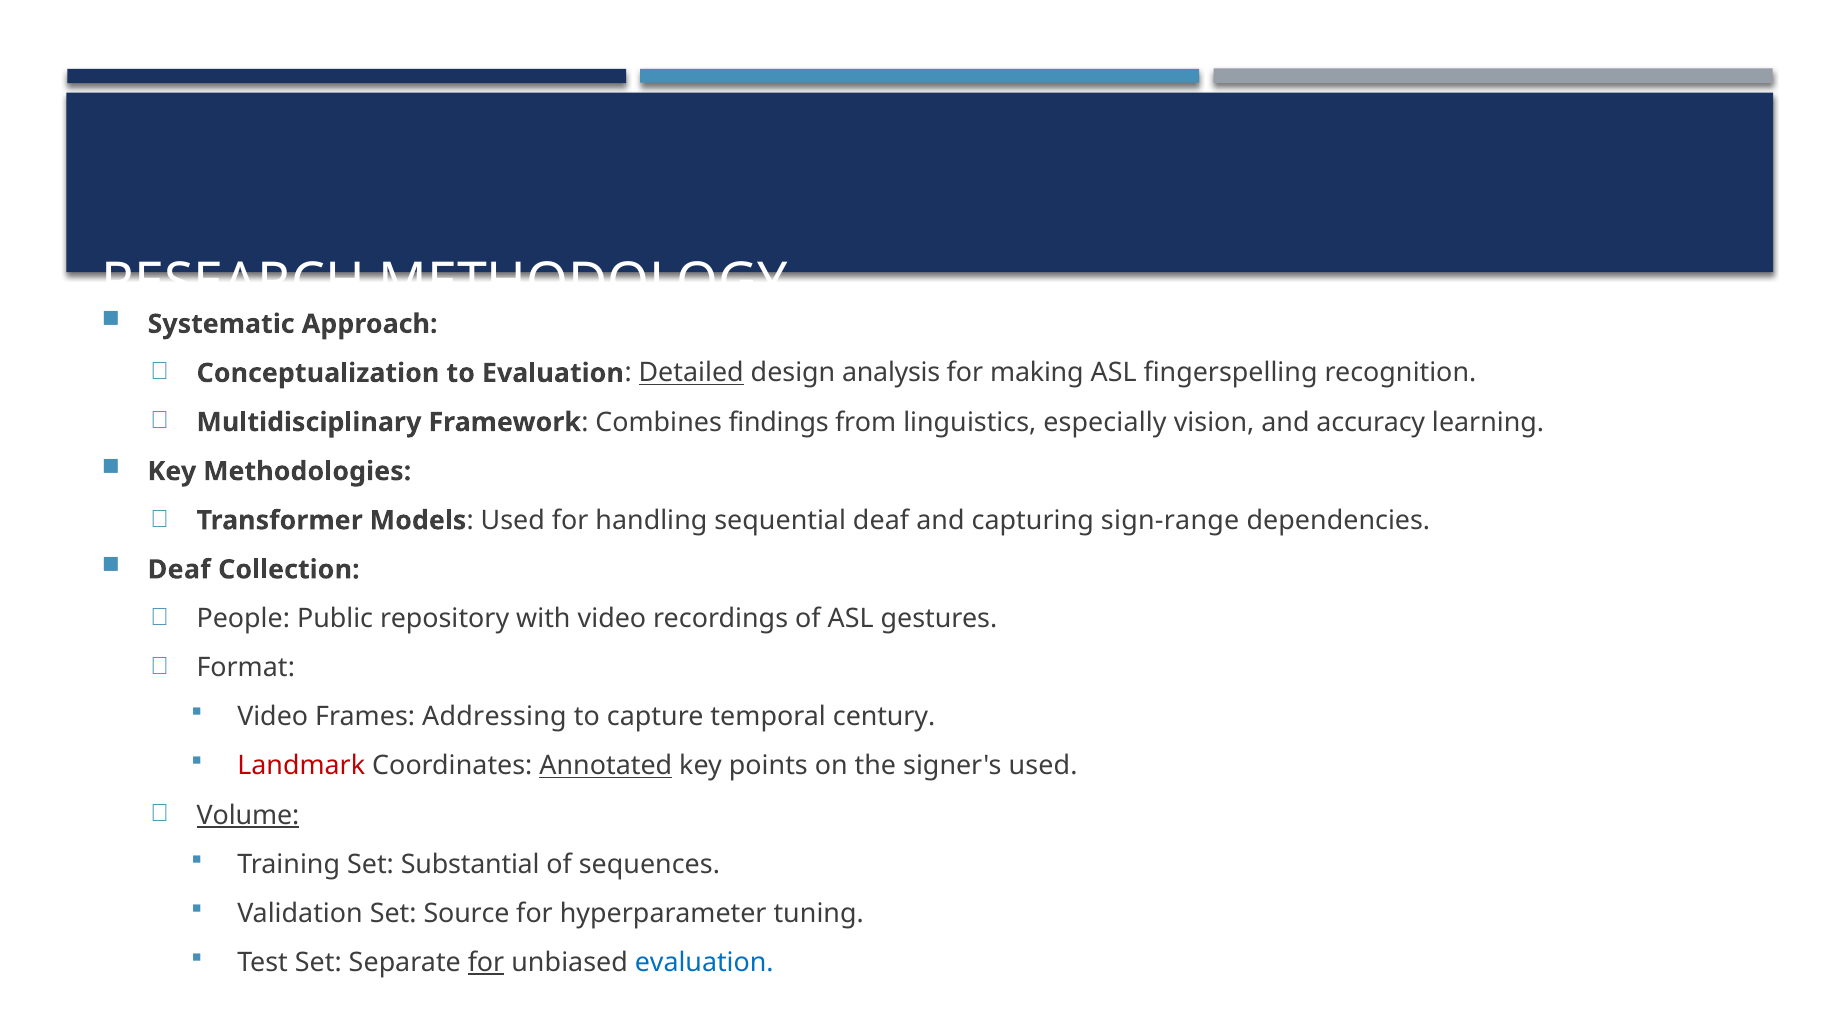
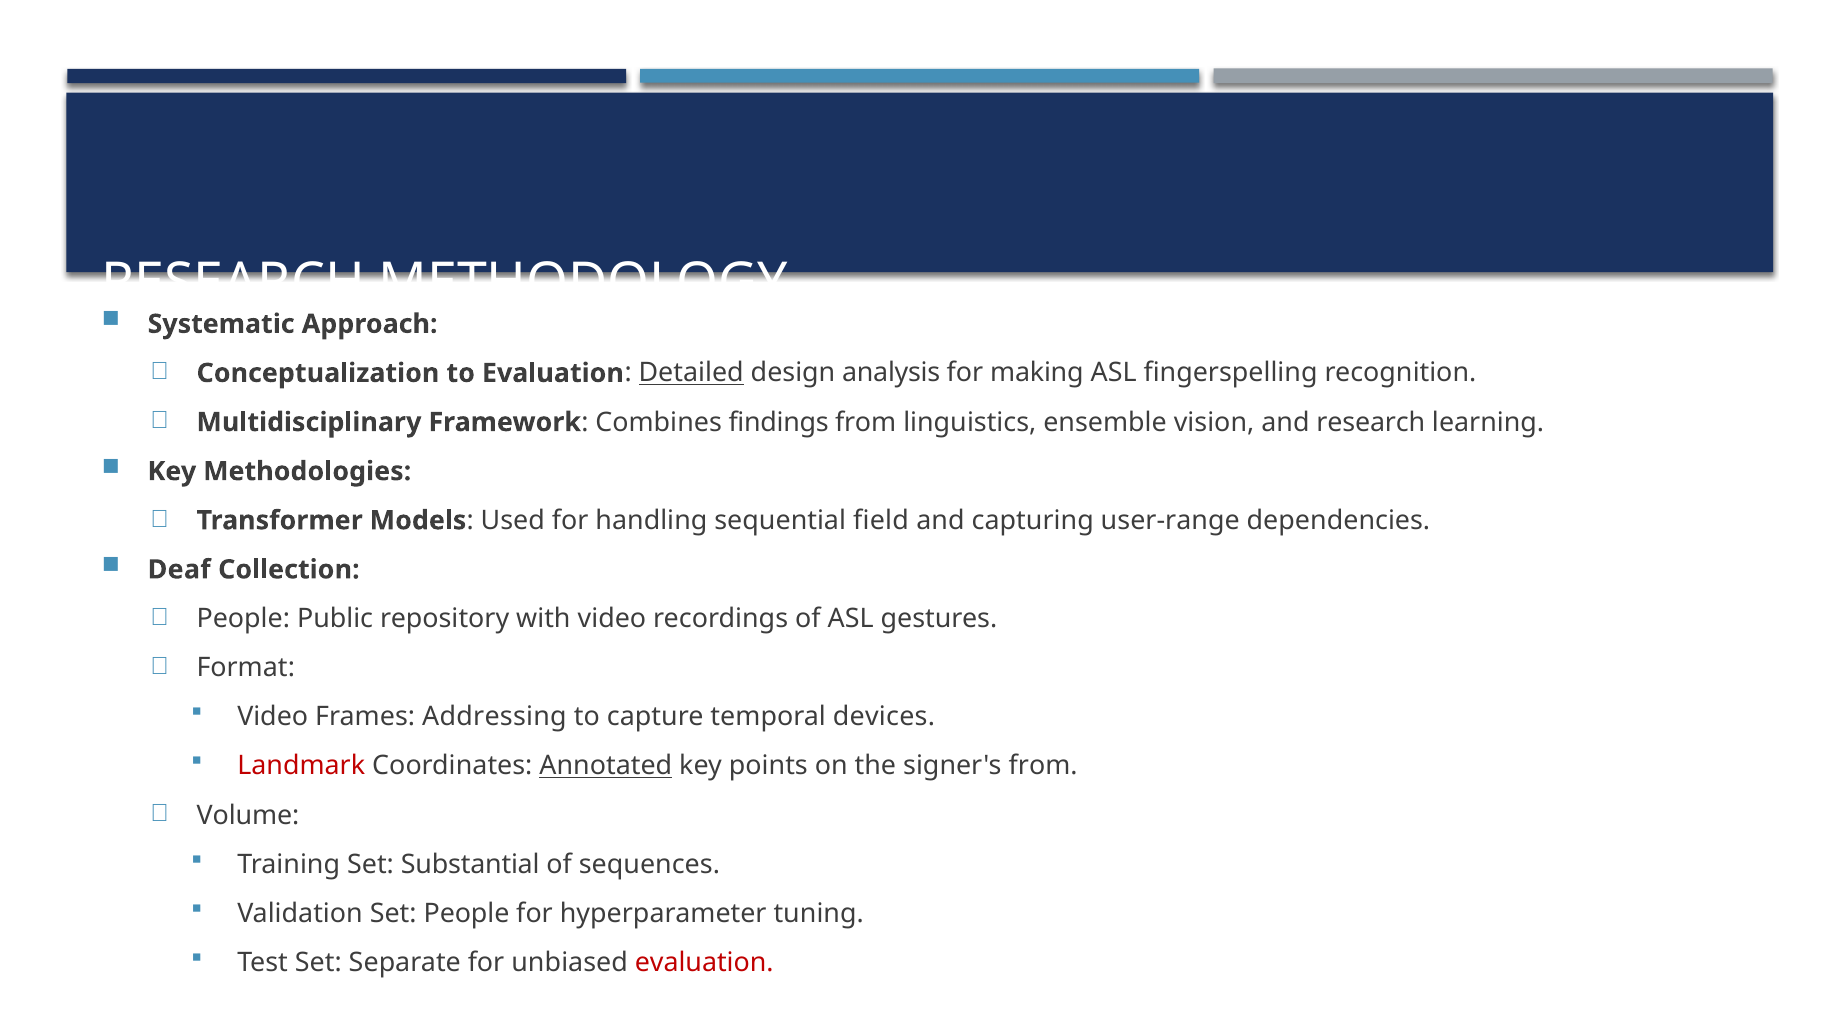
especially: especially -> ensemble (1105, 422)
and accuracy: accuracy -> research (1371, 422)
sequential deaf: deaf -> field (881, 520)
sign-range: sign-range -> user-range (1170, 520)
century: century -> devices (884, 717)
signer's used: used -> from (1043, 766)
Volume underline: present -> none (248, 815)
Set Source: Source -> People (467, 913)
for underline: present -> none (486, 963)
evaluation colour: blue -> red (704, 963)
